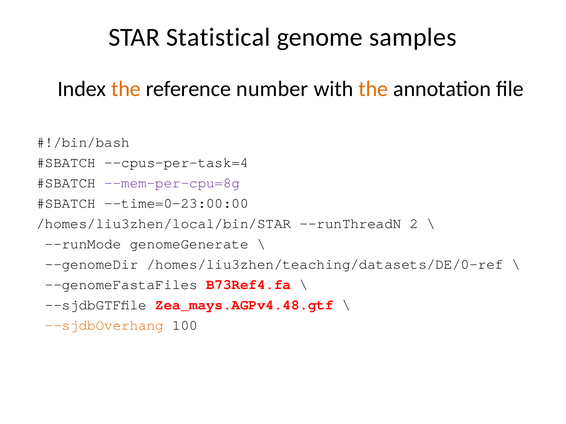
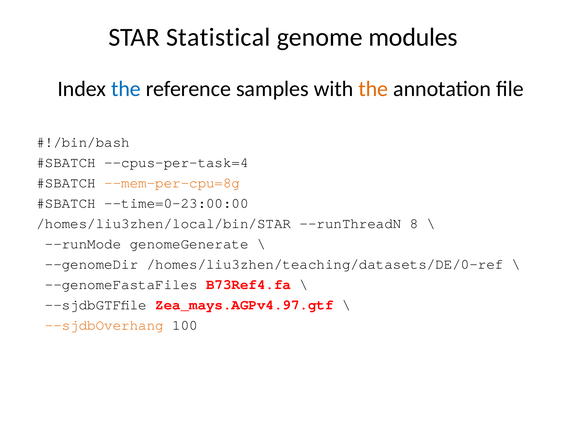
samples: samples -> modules (413, 37)
the colour: orange -> blue (126, 89)
number: number -> samples (272, 89)
--mem-per-cpu=8g colour: purple -> orange (172, 183)
2: 2 -> 8 (414, 224)
Zea_mays.AGPv4.48.gtf: Zea_mays.AGPv4.48.gtf -> Zea_mays.AGPv4.97.gtf (244, 305)
